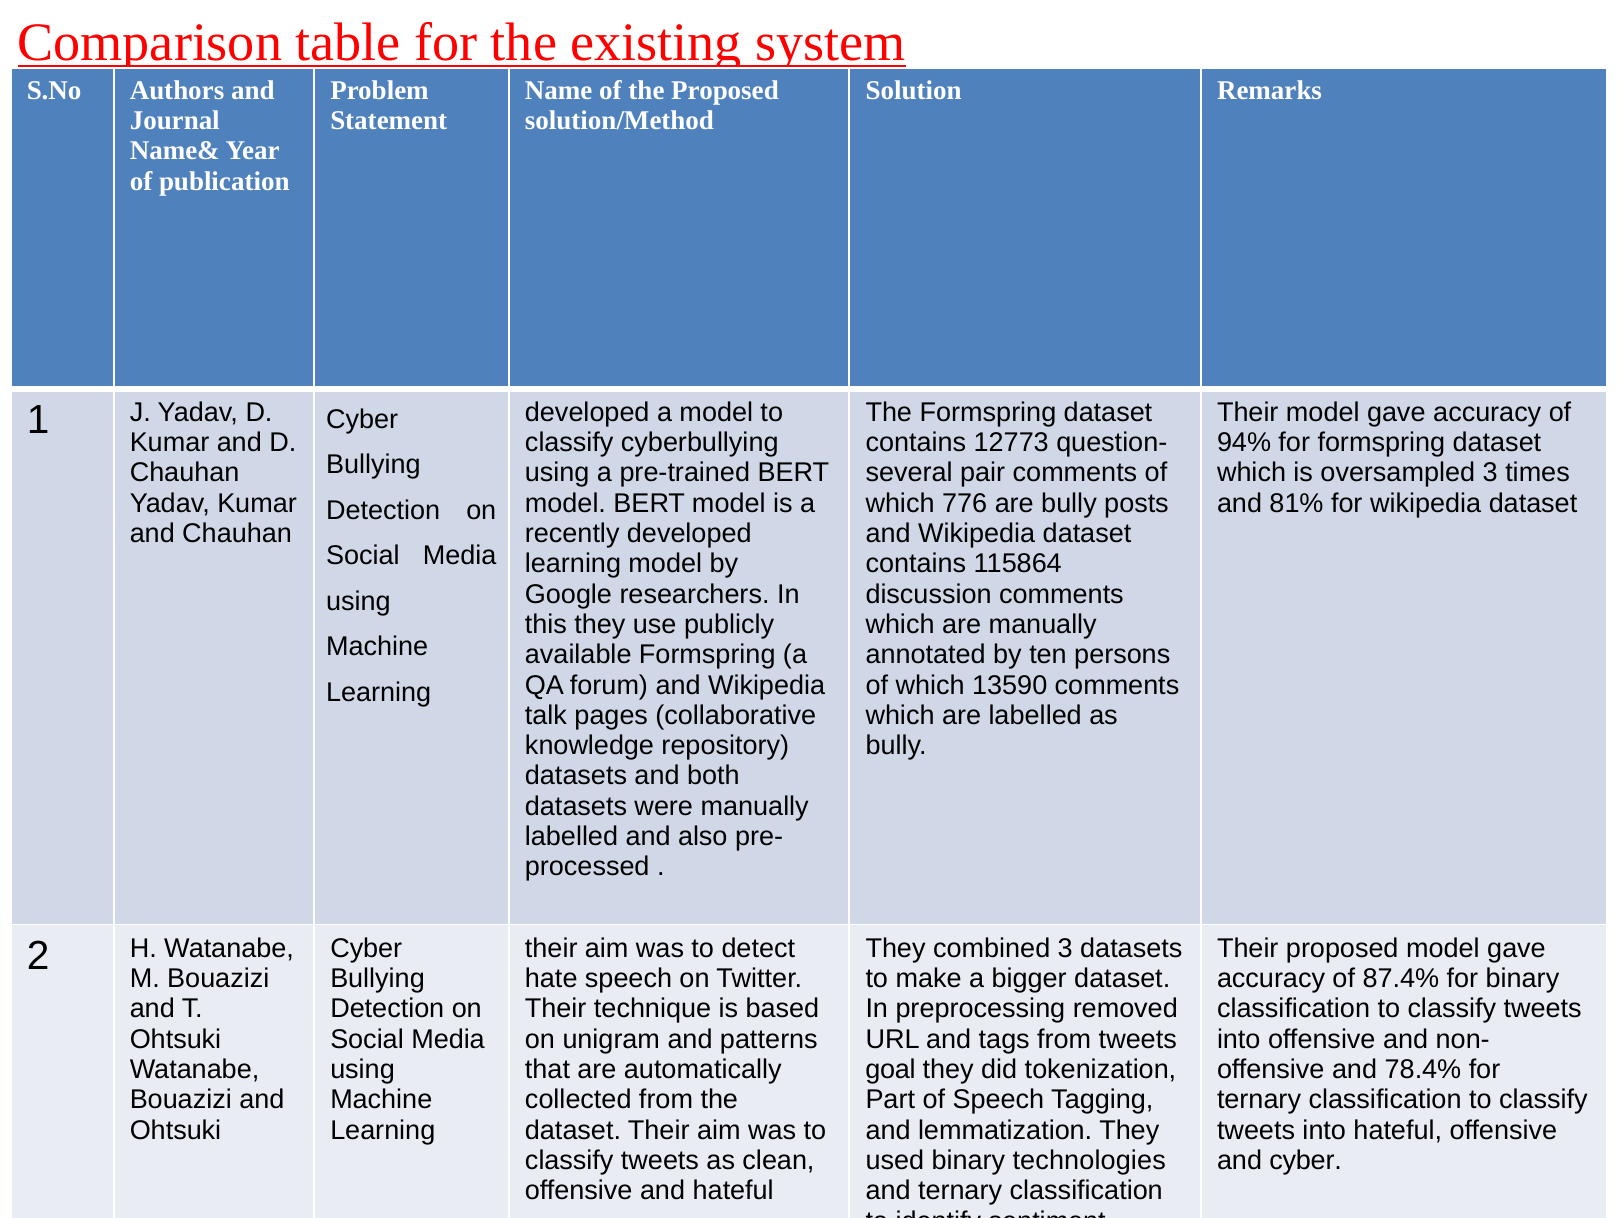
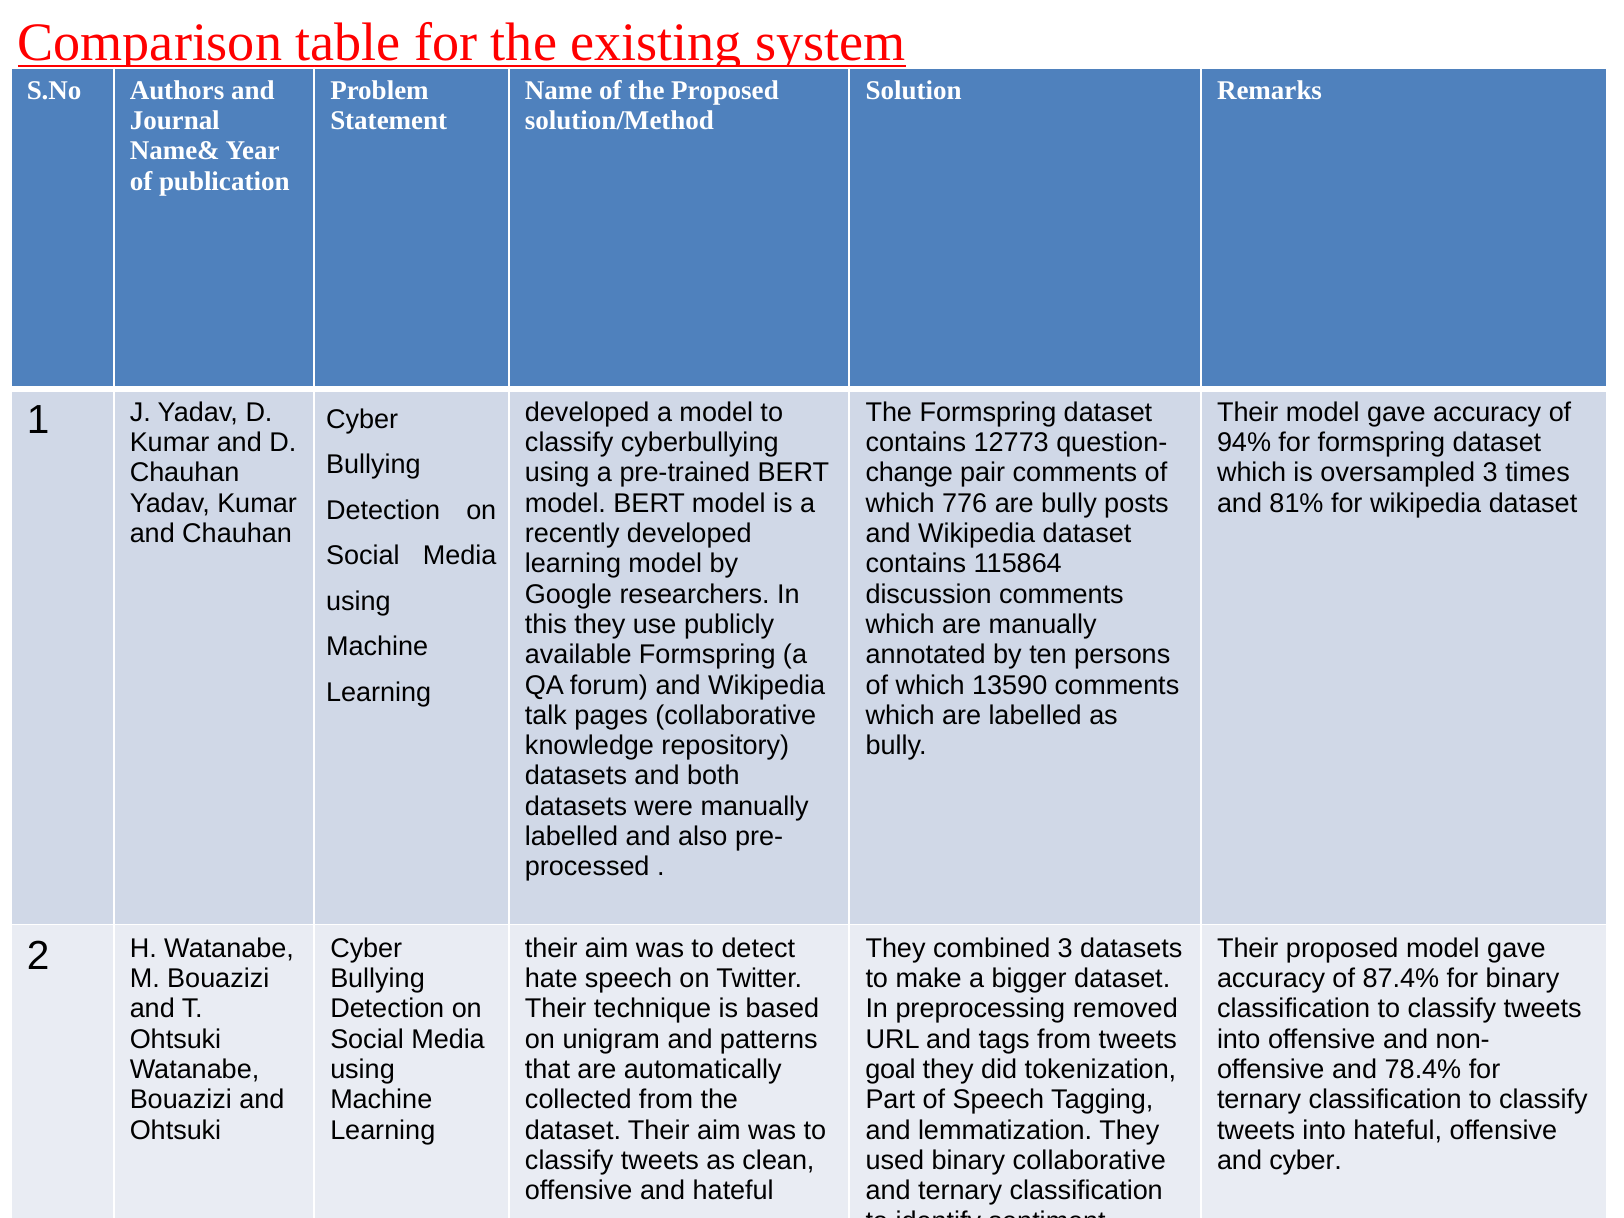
several: several -> change (909, 473)
binary technologies: technologies -> collaborative (1089, 1160)
